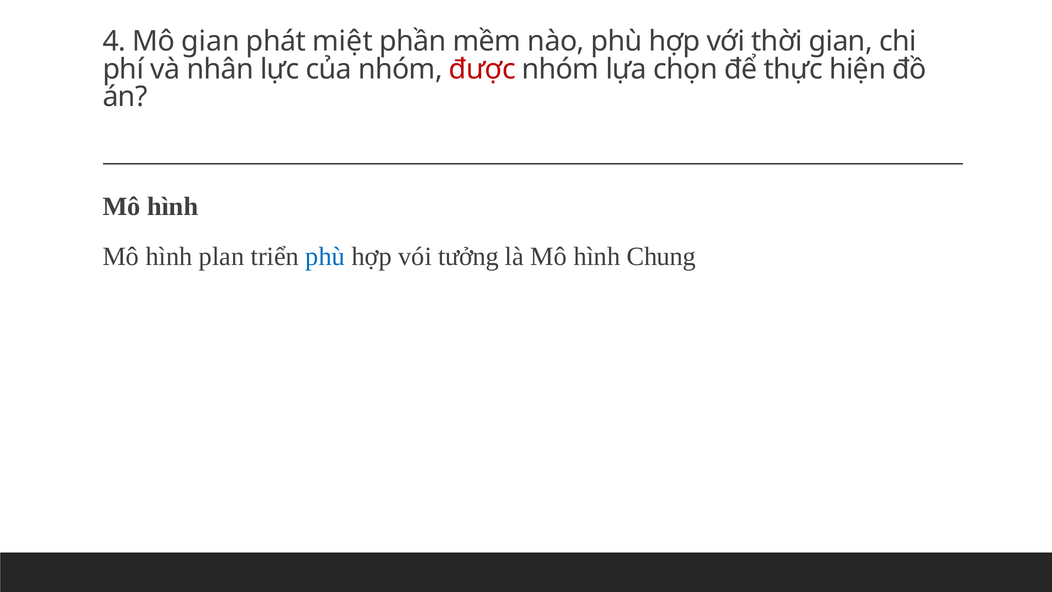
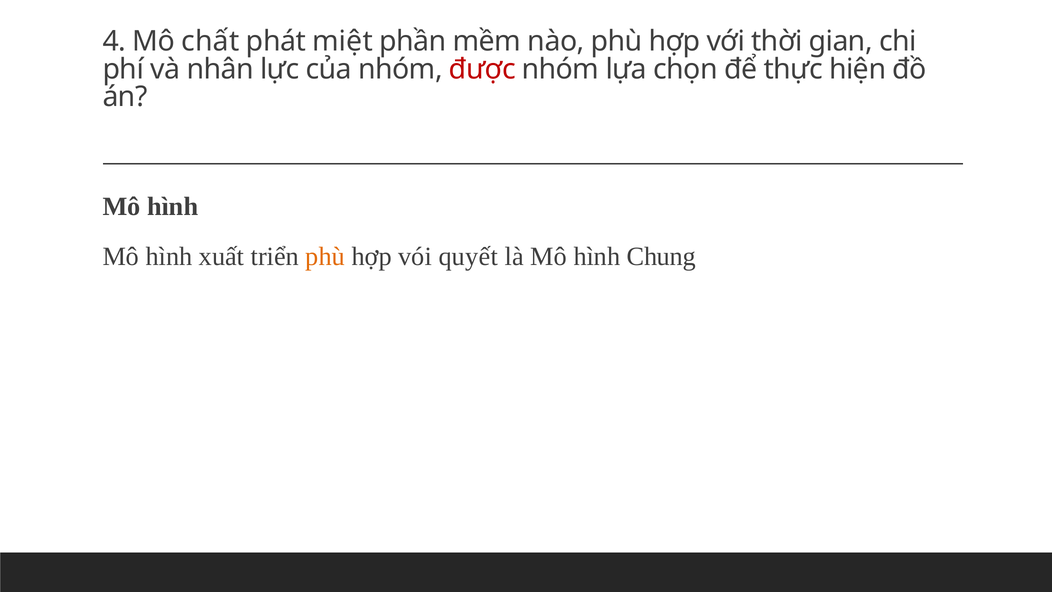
Mô gian: gian -> chất (210, 41)
plan: plan -> xuất (222, 257)
phù colour: blue -> orange (325, 257)
tưởng: tưởng -> quyết (468, 257)
